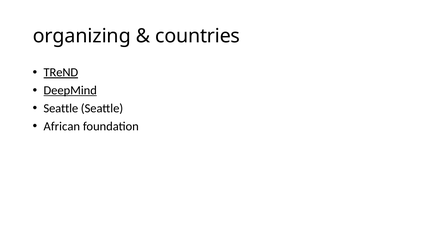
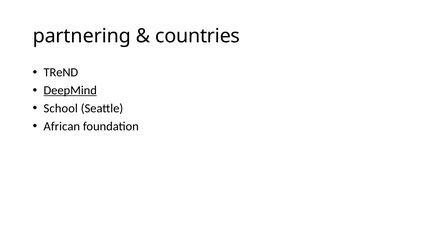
organizing: organizing -> partnering (82, 36)
TReND underline: present -> none (61, 73)
Seattle: Seattle -> School (61, 109)
